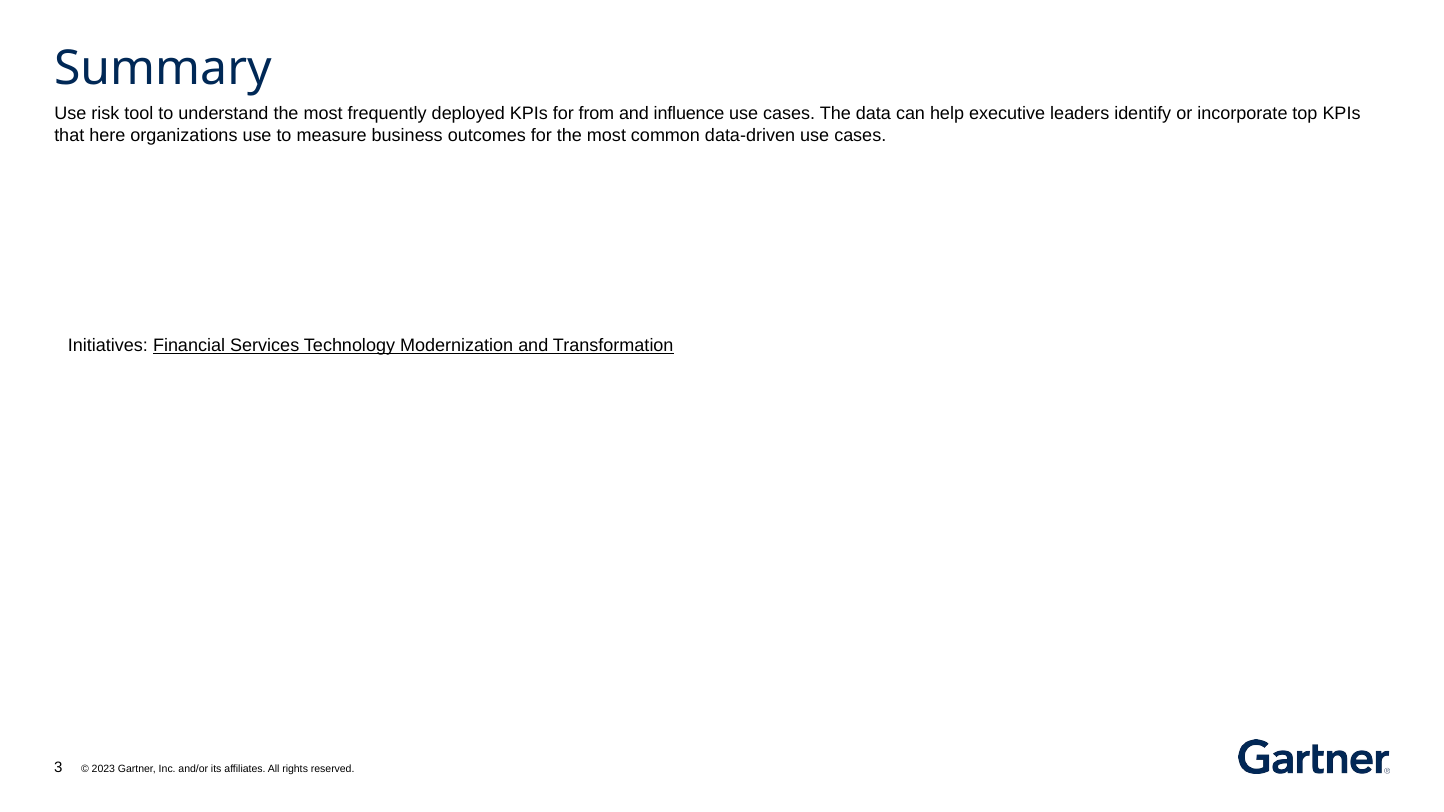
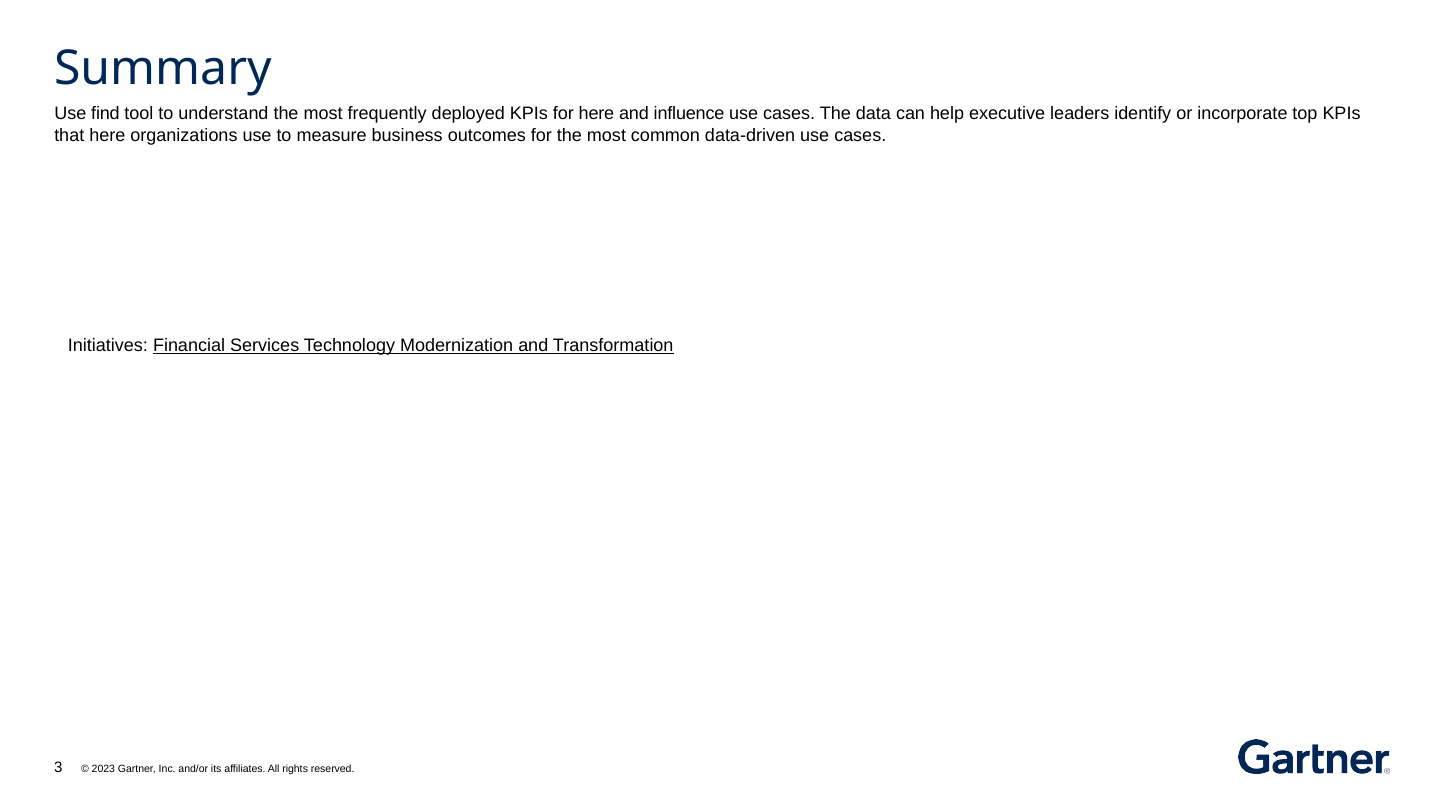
risk: risk -> find (105, 114)
for from: from -> here (596, 114)
